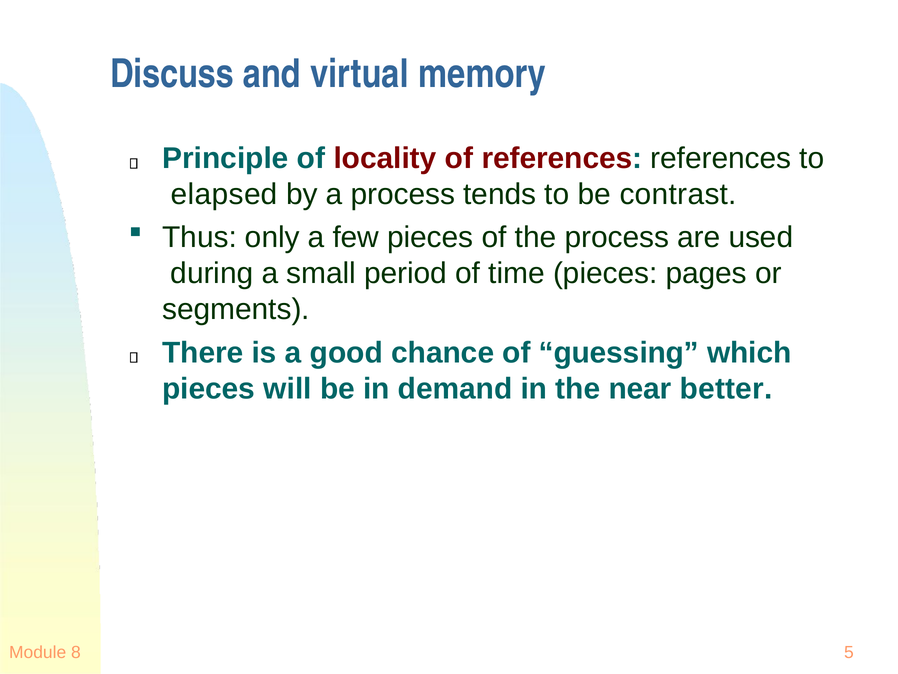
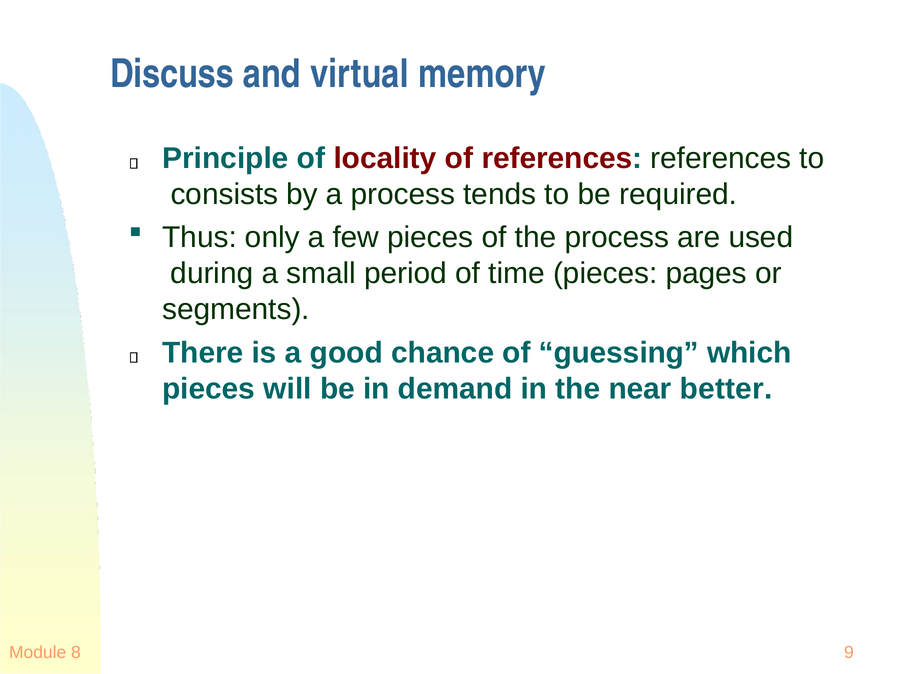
elapsed: elapsed -> consists (224, 194)
contrast: contrast -> required (678, 194)
5: 5 -> 9 (849, 652)
